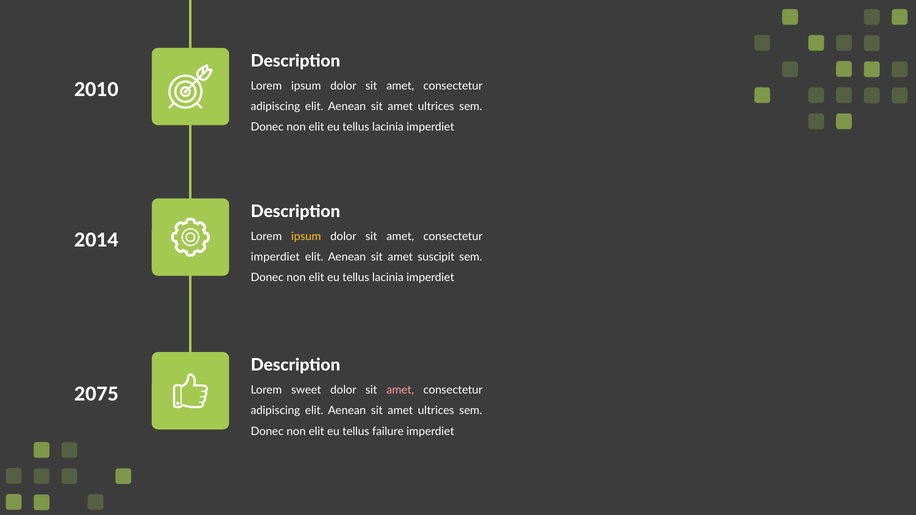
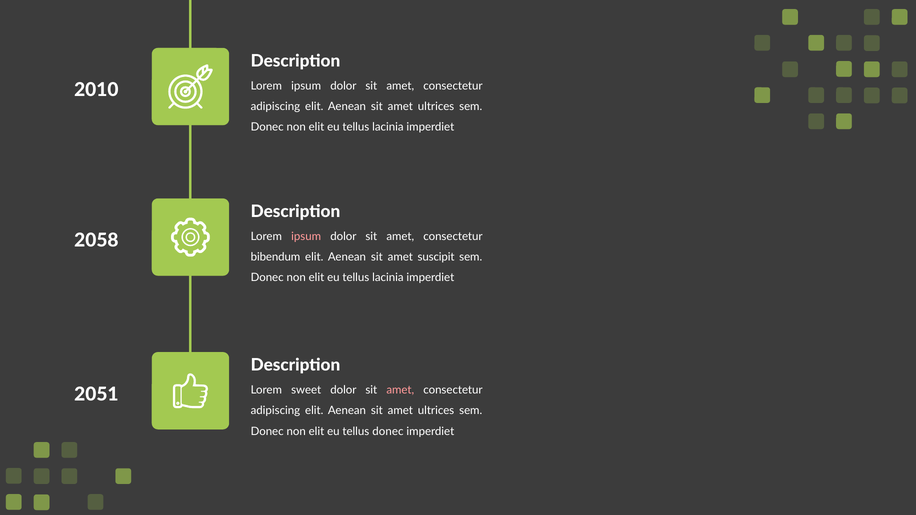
2014: 2014 -> 2058 (96, 241)
ipsum colour: yellow -> pink (306, 237)
imperdiet: imperdiet -> bibendum (275, 257)
2075: 2075 -> 2051 (96, 394)
tellus failure: failure -> donec (388, 431)
